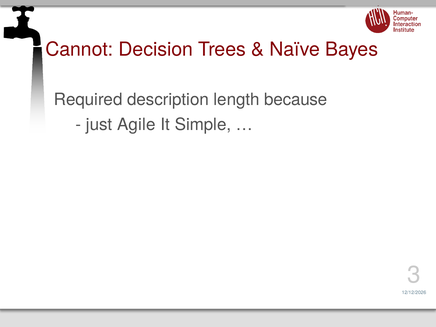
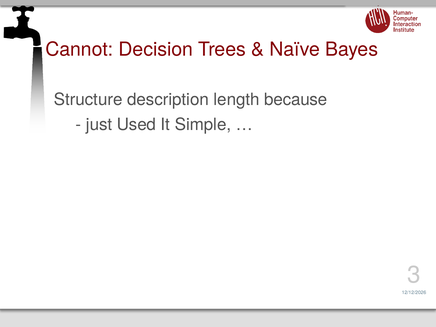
Required: Required -> Structure (88, 99)
Agile: Agile -> Used (136, 125)
